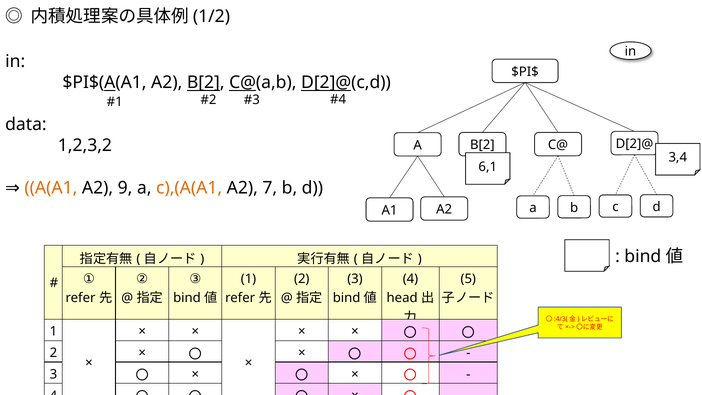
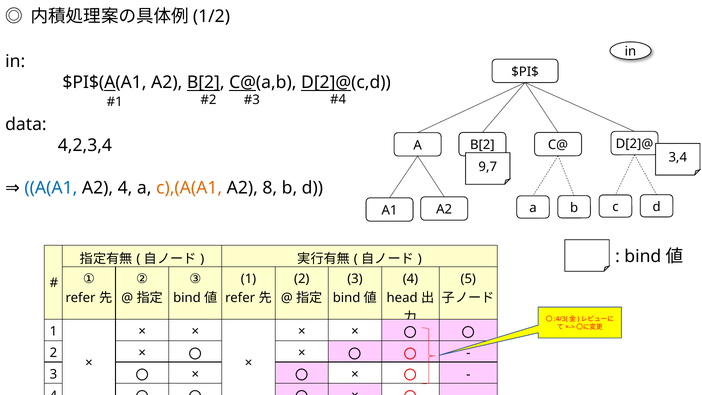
1,2,3,2: 1,2,3,2 -> 4,2,3,4 (85, 146)
6,1: 6,1 -> 9,7 (488, 167)
A(A1 colour: orange -> blue (51, 188)
A2 9: 9 -> 4 (125, 188)
7: 7 -> 8 (270, 188)
